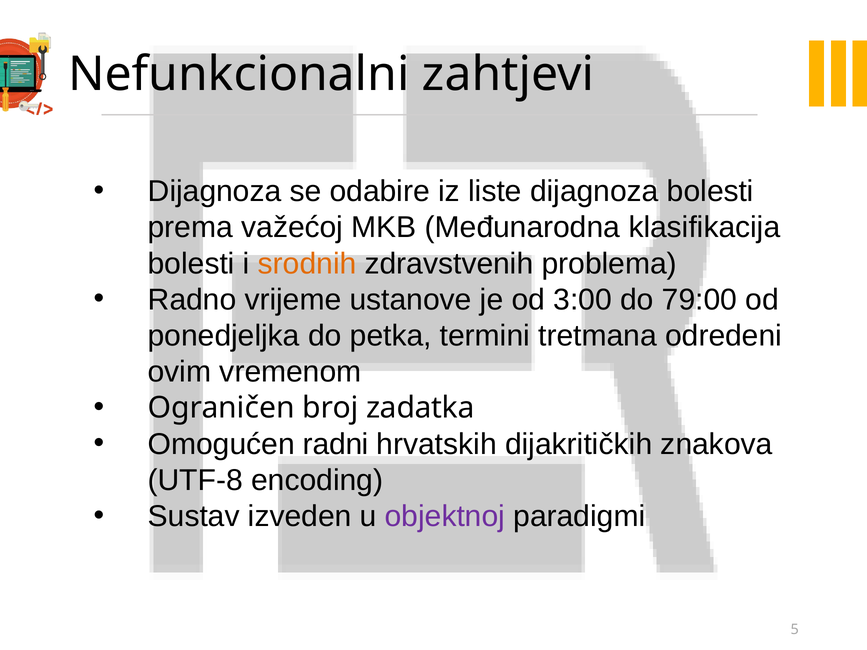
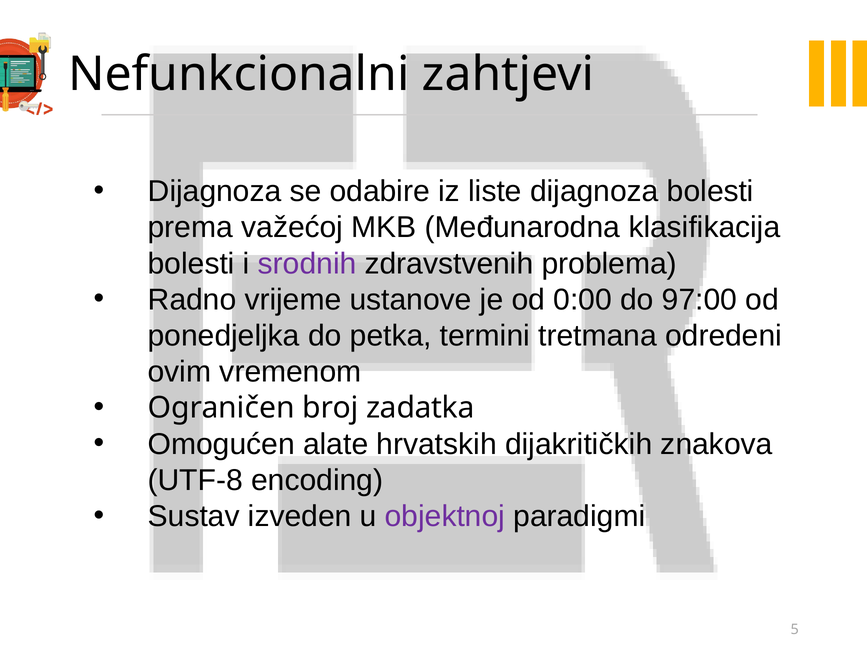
srodnih colour: orange -> purple (307, 264)
3:00: 3:00 -> 0:00 (583, 300)
79:00: 79:00 -> 97:00 (700, 300)
radni: radni -> alate (336, 444)
